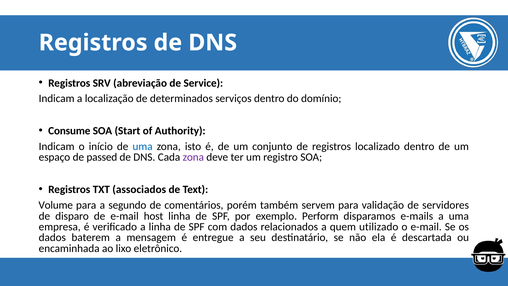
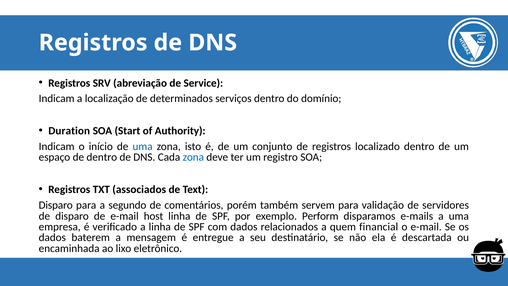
Consume: Consume -> Duration (69, 131)
de passed: passed -> dentro (102, 157)
zona colour: purple -> blue (193, 157)
Volume: Volume -> Disparo (56, 205)
utilizado: utilizado -> financial (379, 227)
